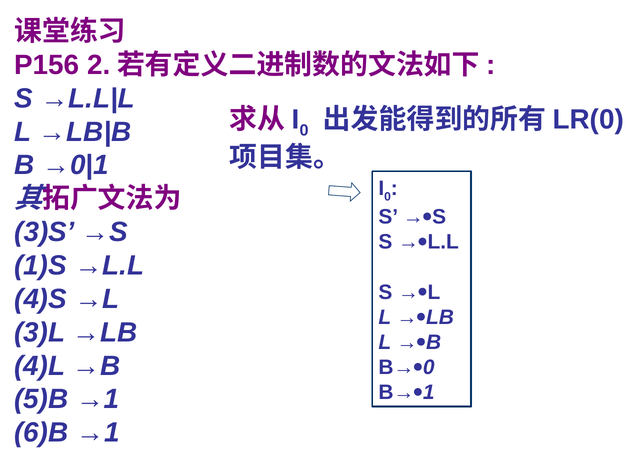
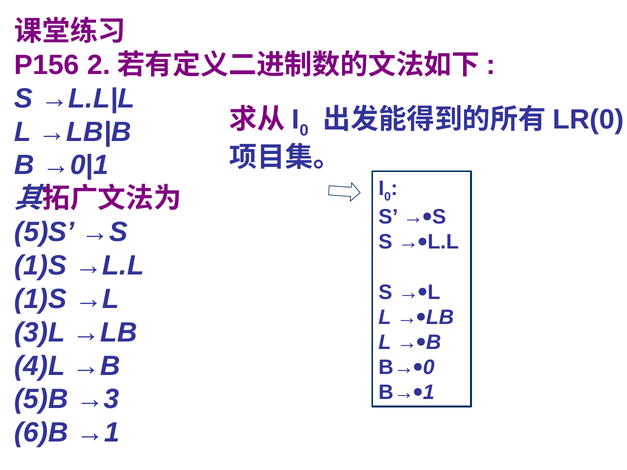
3)S: 3)S -> 5)S (44, 232)
4)S: 4)S -> 1)S (41, 299)
5)B →1: →1 -> →3 (98, 399)
